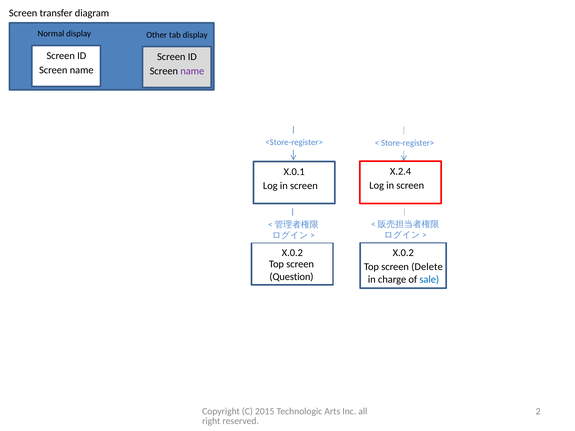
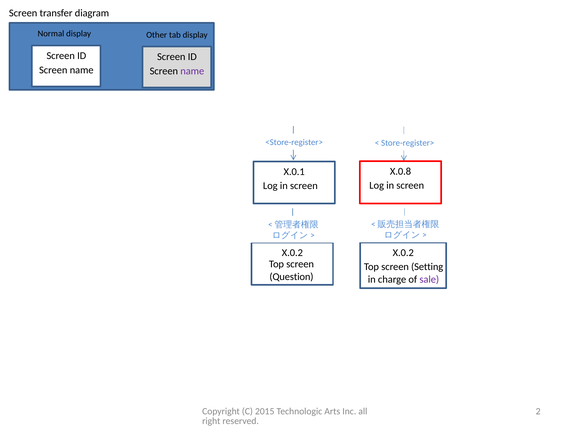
X.2.4: X.2.4 -> X.0.8 (401, 172)
Delete: Delete -> Setting (427, 267)
sale colour: blue -> purple (429, 279)
